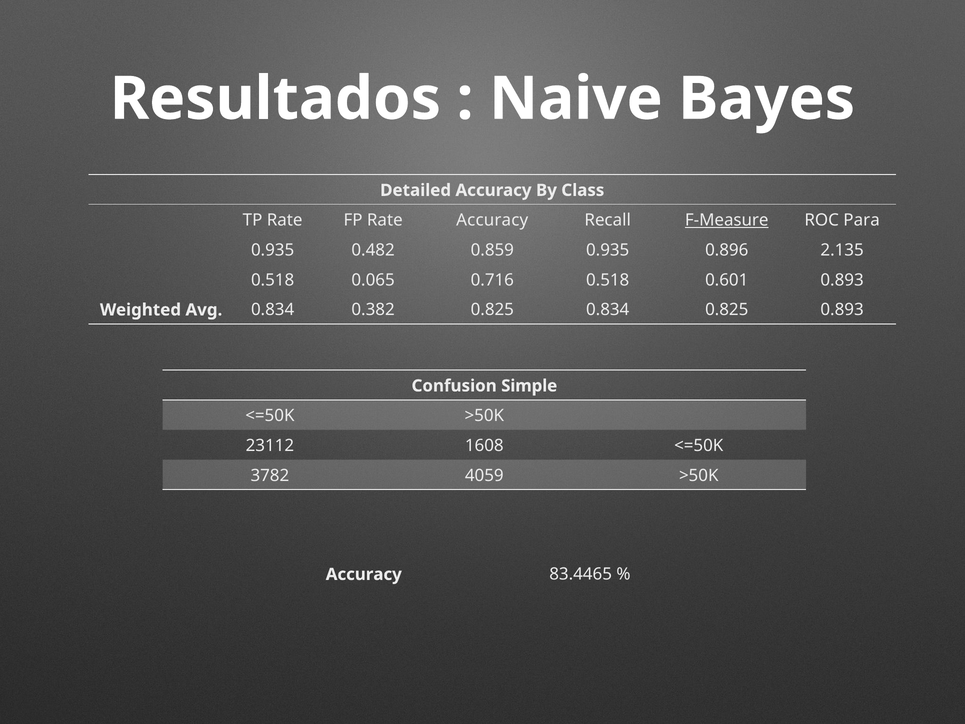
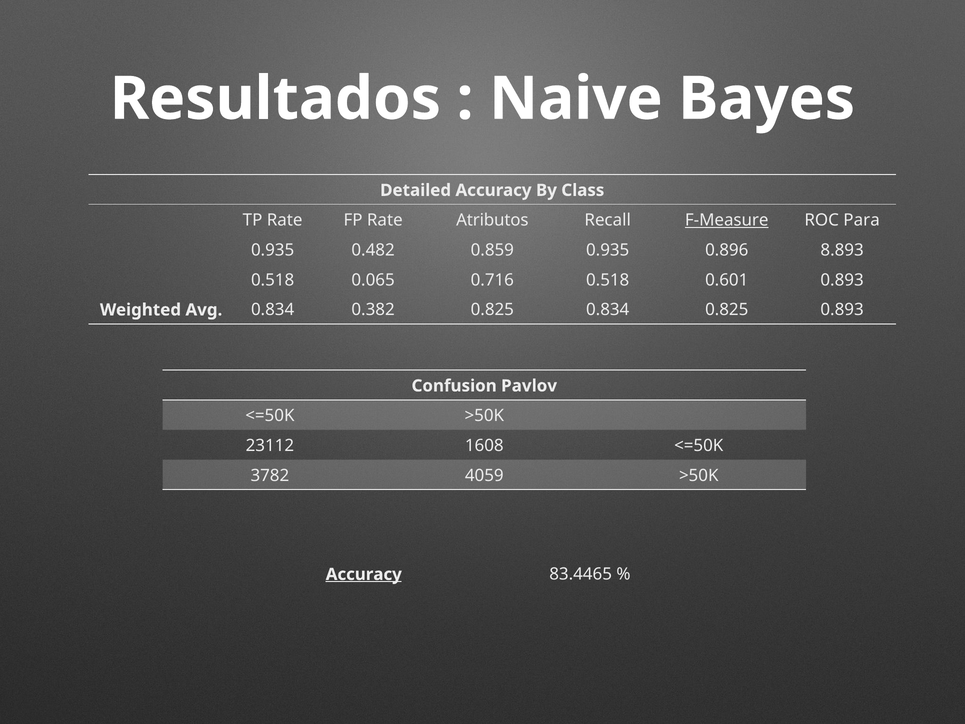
Rate Accuracy: Accuracy -> Atributos (492, 220)
2.135: 2.135 -> 8.893 (842, 250)
Simple: Simple -> Pavlov (529, 386)
Accuracy underline: none -> present (364, 574)
